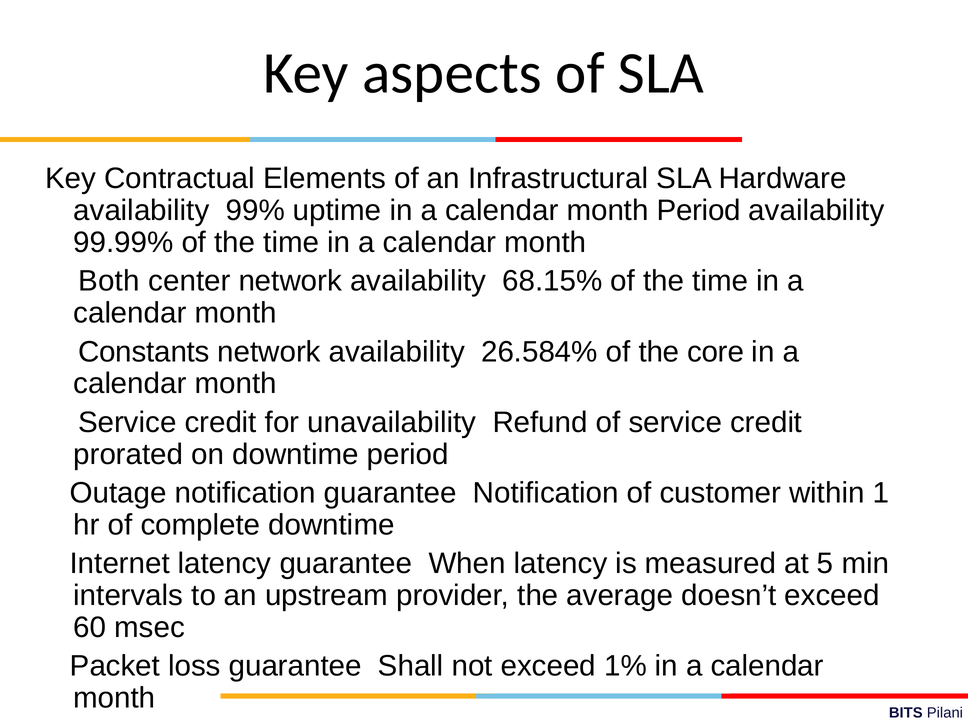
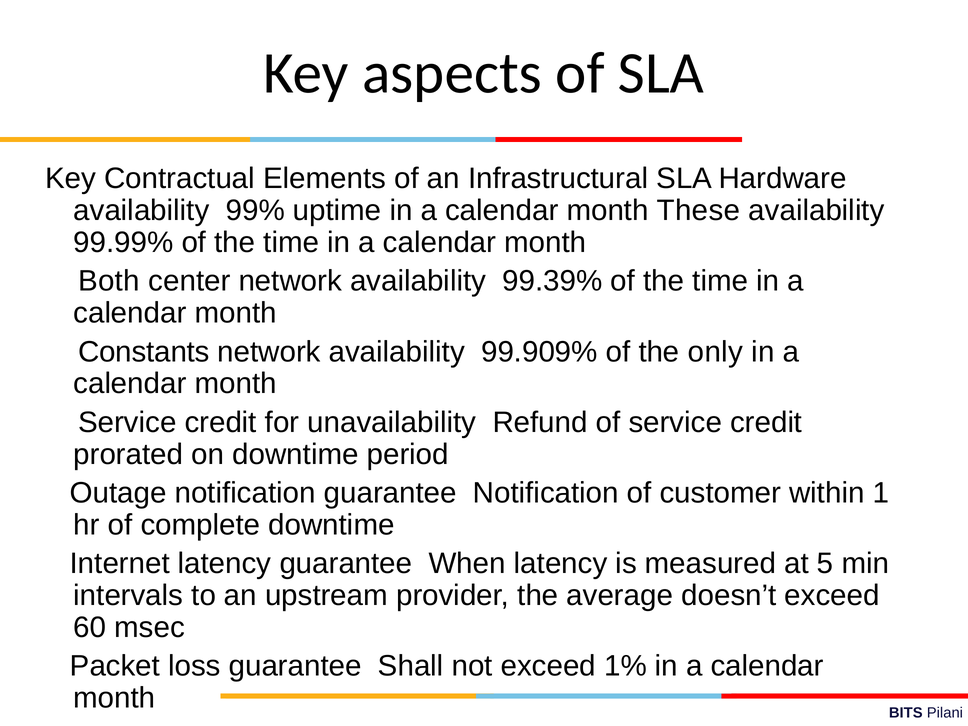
month Period: Period -> These (698, 211)
68.15%: 68.15% -> 99.39% (552, 281)
26.584%: 26.584% -> 99.909% (539, 352)
core: core -> only (715, 352)
